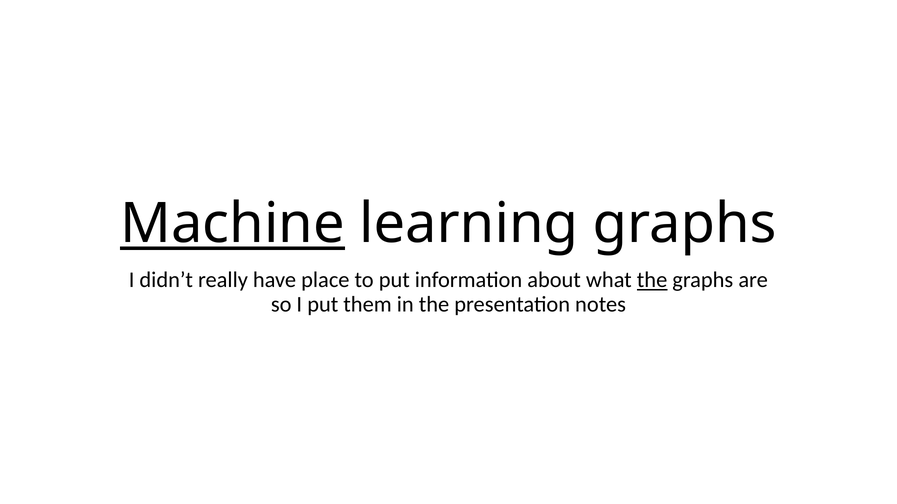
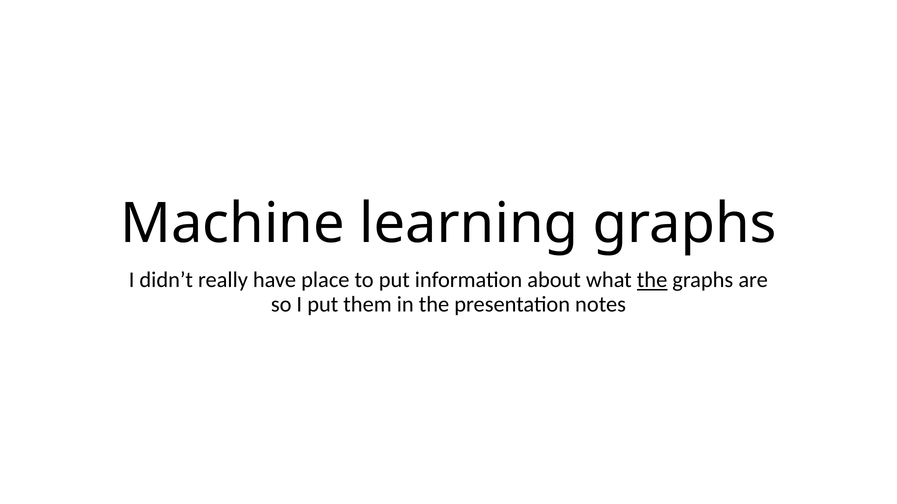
Machine underline: present -> none (232, 224)
